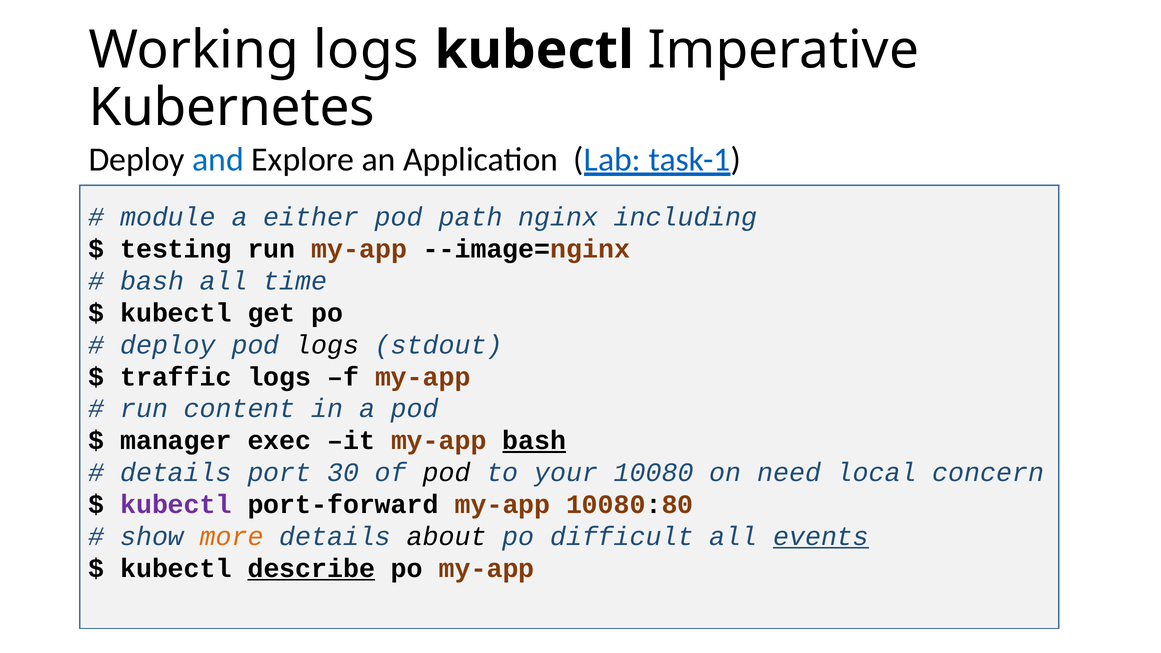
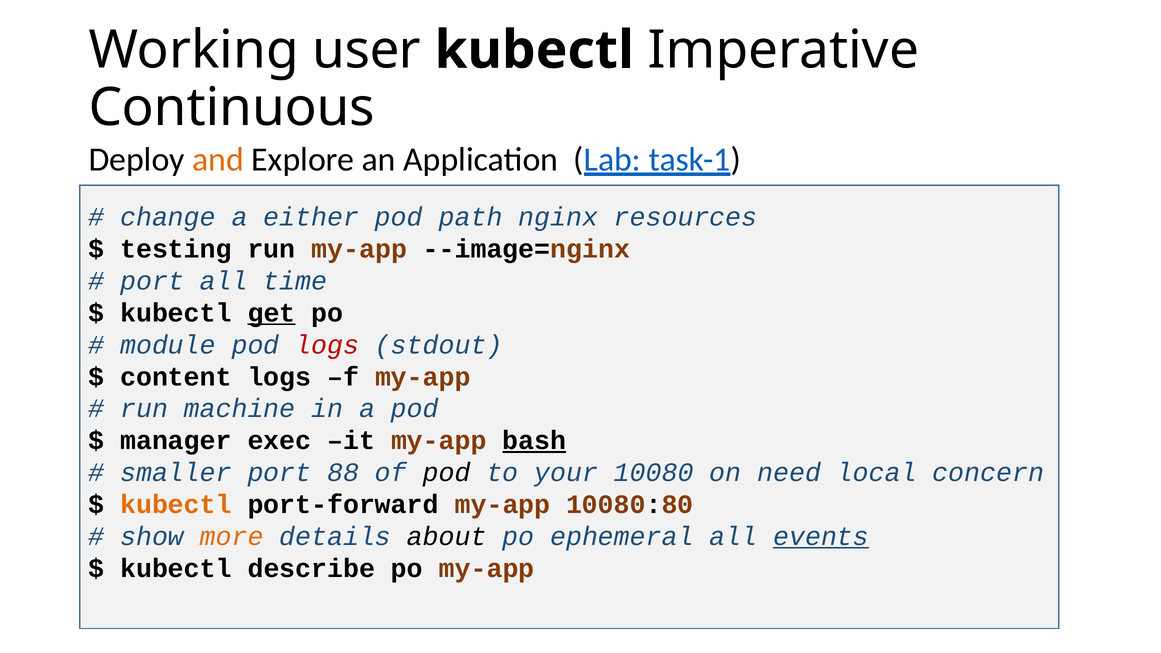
Working logs: logs -> user (367, 50)
Kubernetes: Kubernetes -> Continuous (232, 108)
and colour: blue -> orange (218, 160)
module: module -> change (168, 217)
including: including -> resources (686, 217)
bash: bash -> port (152, 281)
get underline: none -> present (272, 313)
deploy: deploy -> module (168, 345)
logs colour: black -> red (327, 345)
traffic: traffic -> content (176, 377)
content: content -> machine (240, 409)
details: details -> smaller (176, 473)
30: 30 -> 88 (343, 473)
kubectl colour: purple -> orange (176, 504)
difficult: difficult -> ephemeral (622, 536)
describe underline: present -> none (311, 568)
